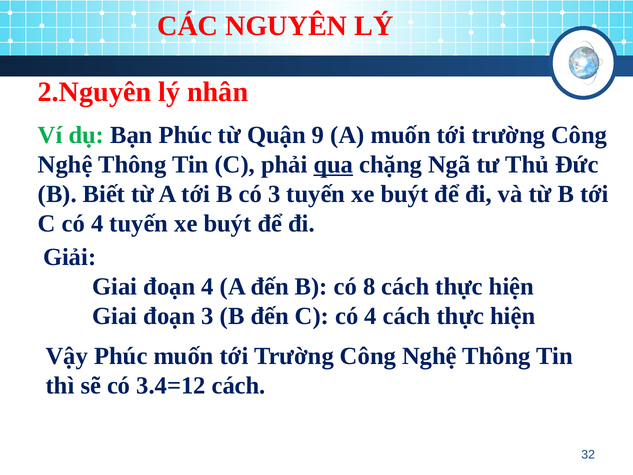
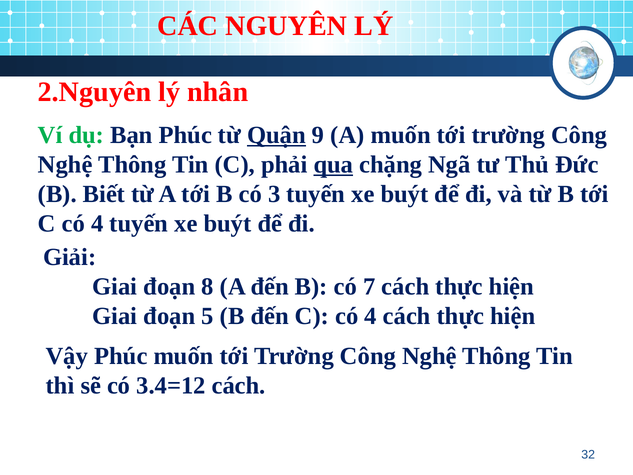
Quận underline: none -> present (276, 135)
đoạn 4: 4 -> 8 (208, 287)
8: 8 -> 7 (369, 287)
đoạn 3: 3 -> 5 (208, 316)
